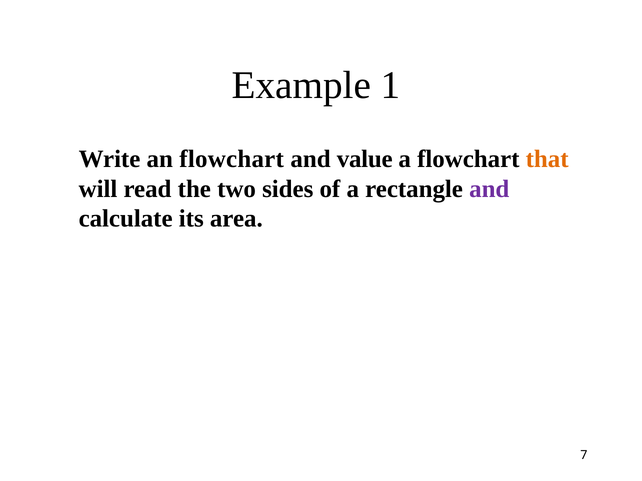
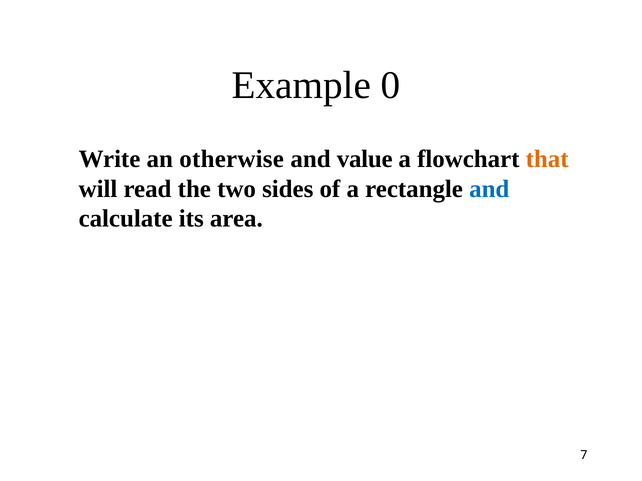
1: 1 -> 0 (391, 86)
an flowchart: flowchart -> otherwise (232, 159)
and colour: purple -> blue (489, 189)
